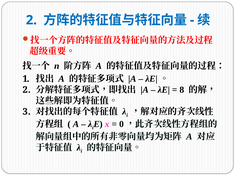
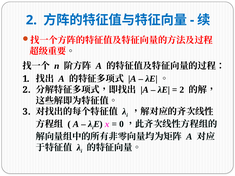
8: 8 -> 2 (182, 90)
